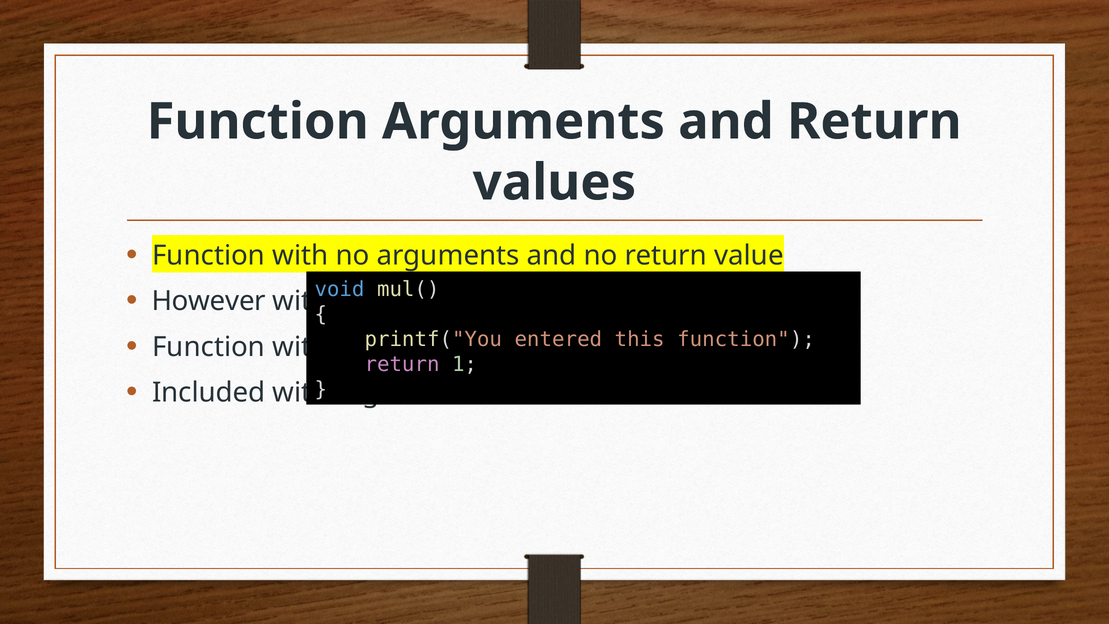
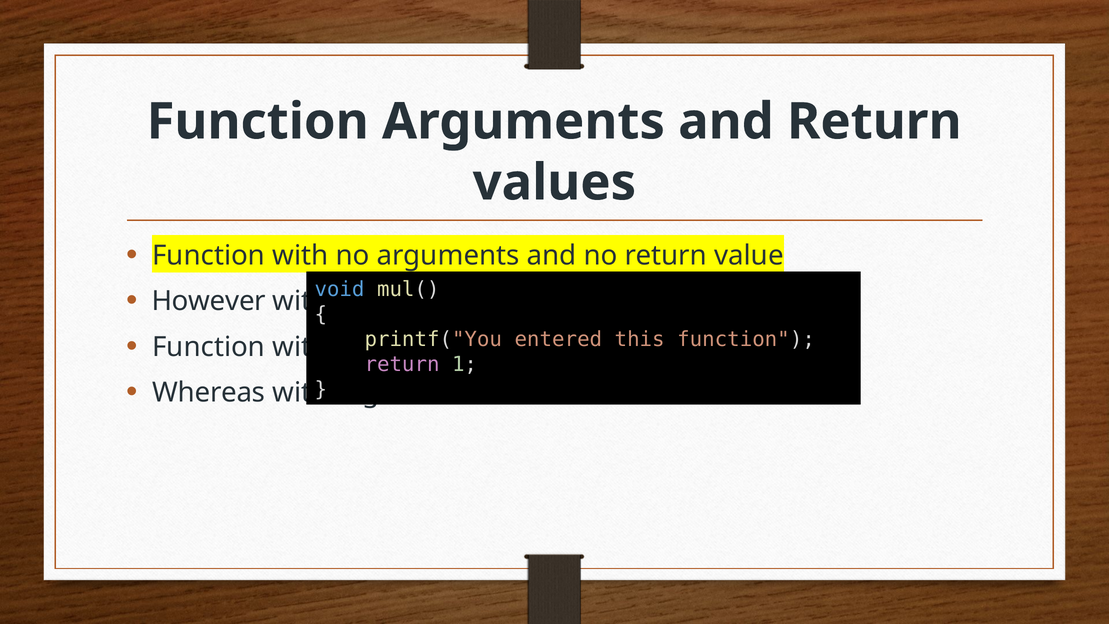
Included: Included -> Whereas (209, 393)
